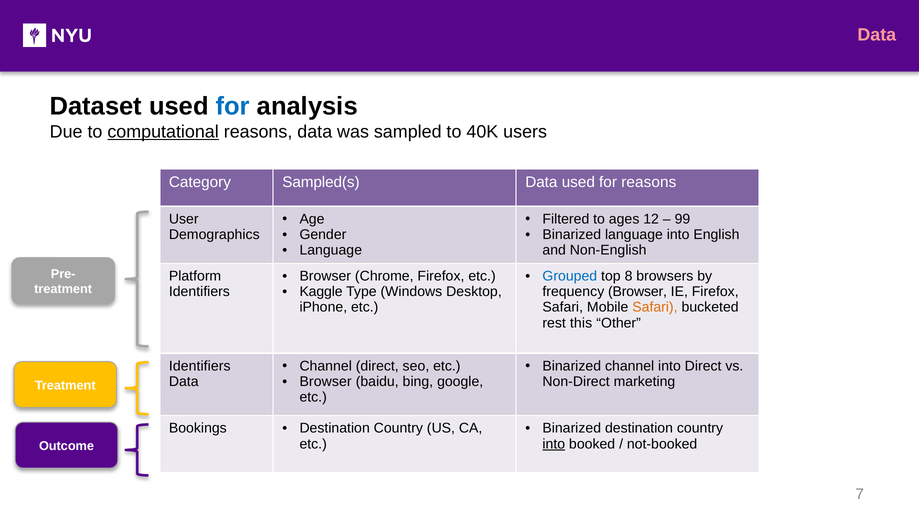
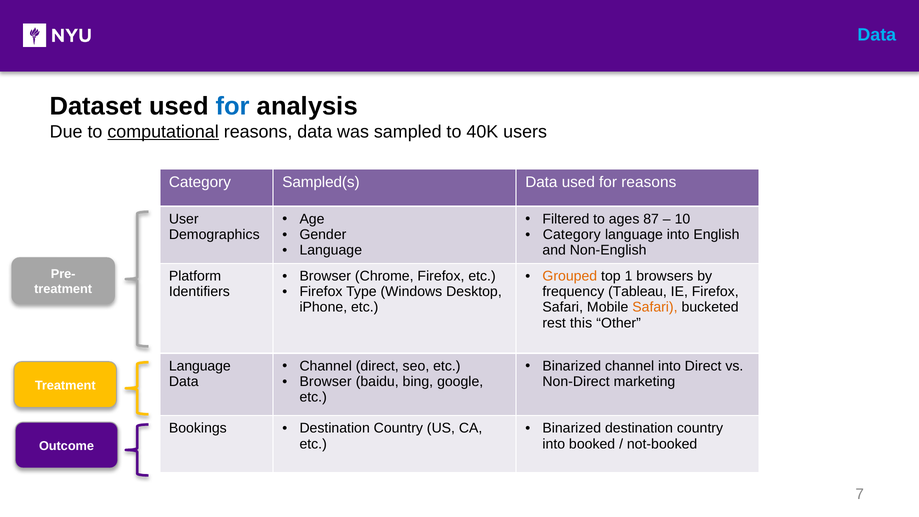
Data colour: pink -> light blue (877, 35)
12: 12 -> 87 (651, 219)
99: 99 -> 10 (682, 219)
Binarized: Binarized -> Category (572, 234)
Grouped colour: blue -> orange (570, 276)
8: 8 -> 1 (629, 276)
Kaggle: Kaggle -> Firefox (321, 292)
frequency Browser: Browser -> Tableau (637, 292)
Identifiers: Identifiers -> Language (200, 366)
into underline: present -> none (554, 444)
